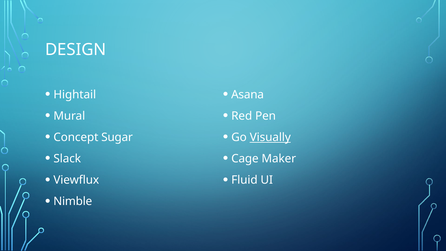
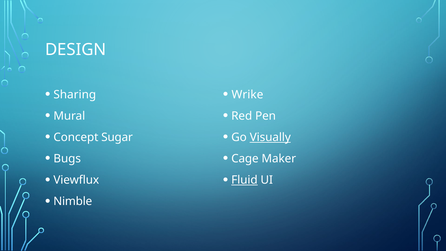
Hightail: Hightail -> Sharing (75, 95)
Asana: Asana -> Wrike (247, 95)
Slack: Slack -> Bugs (67, 159)
Fluid underline: none -> present (244, 180)
